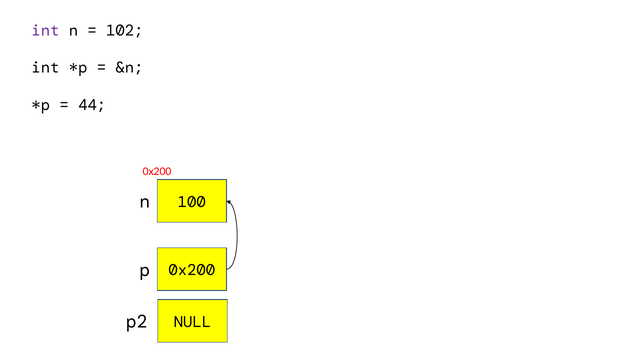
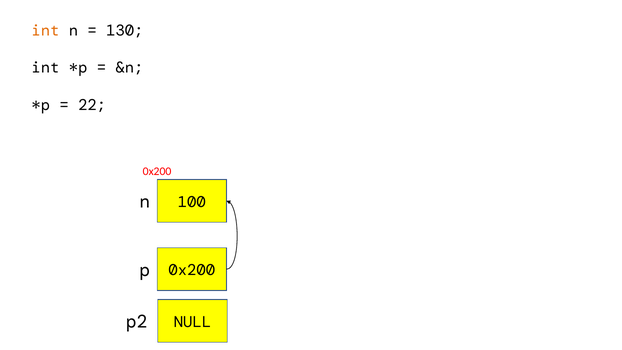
int colour: purple -> orange (45, 30)
102: 102 -> 130 (125, 30)
44: 44 -> 22 (92, 105)
